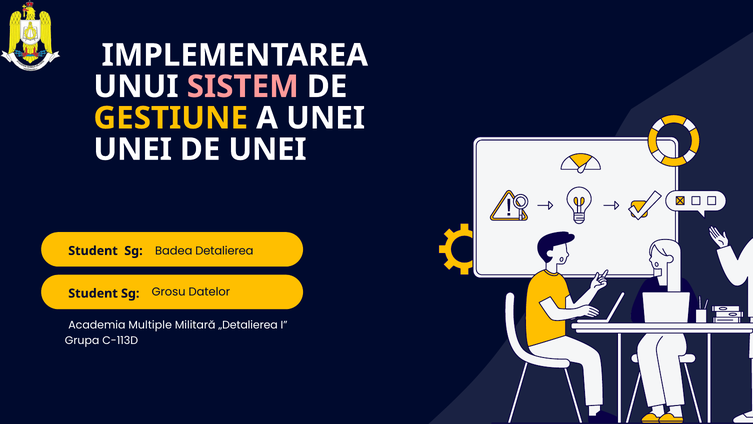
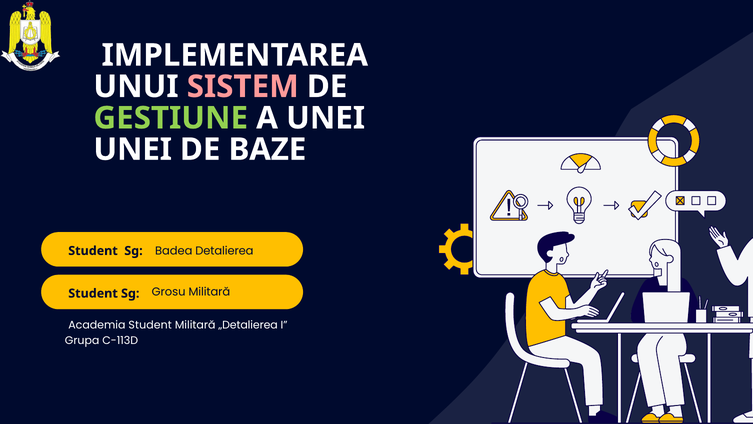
GESTIUNE colour: yellow -> light green (171, 118)
DE UNEI: UNEI -> BAZE (267, 149)
Grosu Datelor: Datelor -> Militară (209, 291)
Academia Multiple: Multiple -> Student (150, 325)
